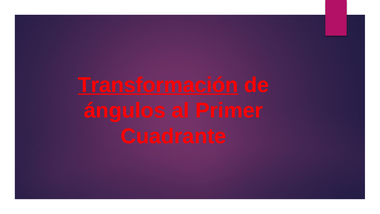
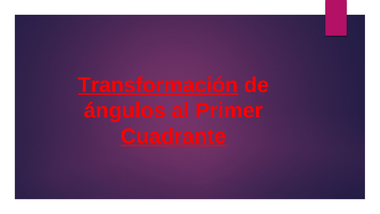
Cuadrante underline: none -> present (173, 136)
